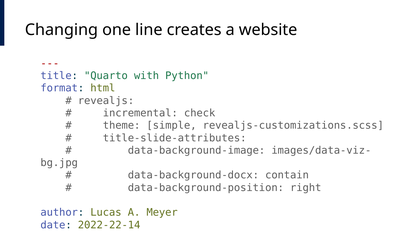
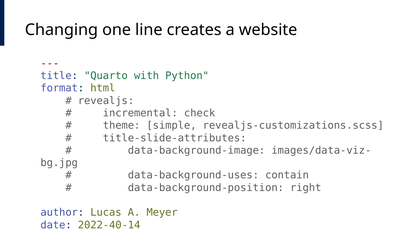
data-background-docx: data-background-docx -> data-background-uses (193, 176)
2022-22-14: 2022-22-14 -> 2022-40-14 (109, 225)
